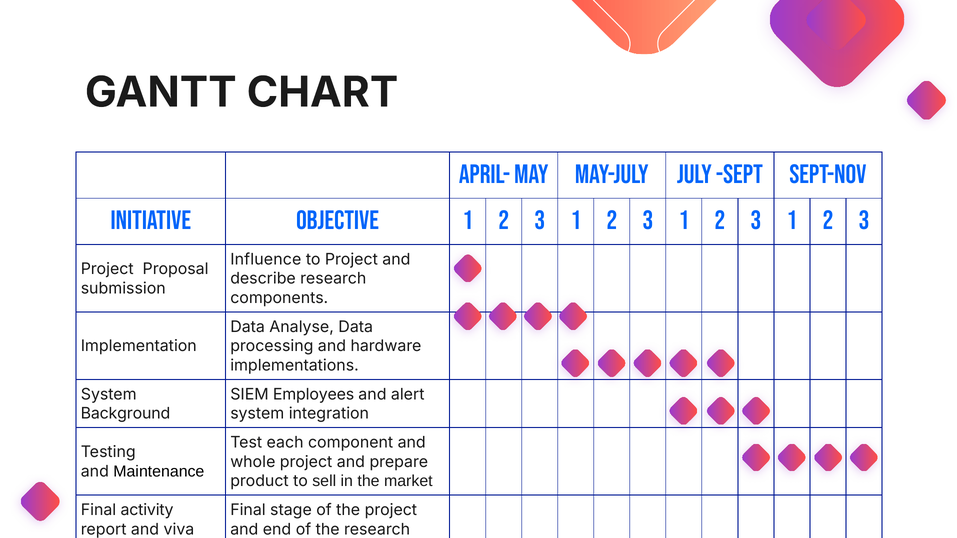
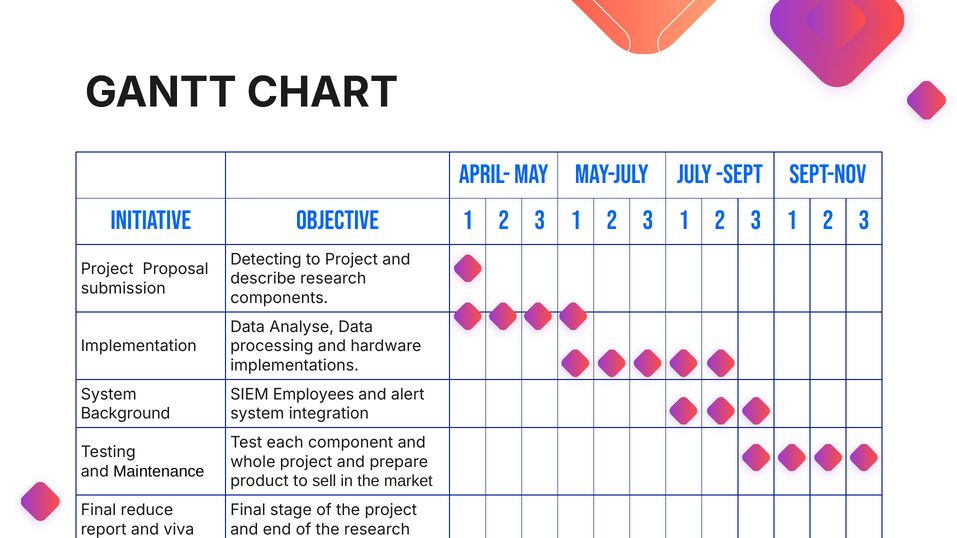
Influence: Influence -> Detecting (266, 260)
activity: activity -> reduce (147, 510)
